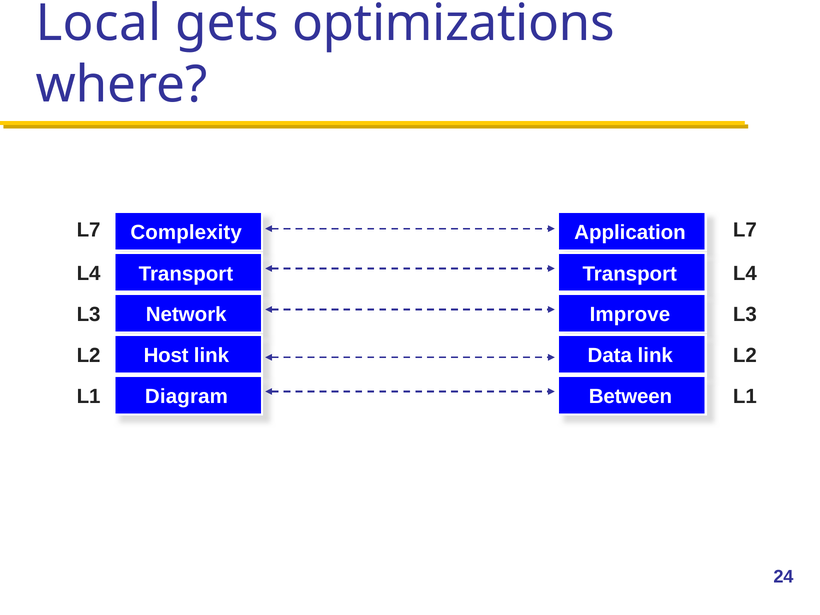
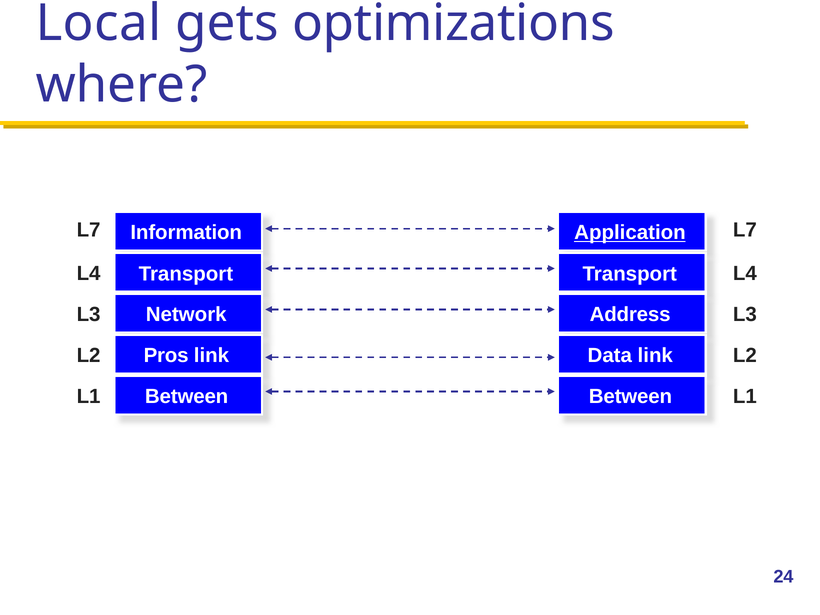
Complexity: Complexity -> Information (186, 233)
Application underline: none -> present (630, 233)
Improve: Improve -> Address (630, 315)
Host: Host -> Pros (166, 356)
Diagram: Diagram -> Between (187, 397)
